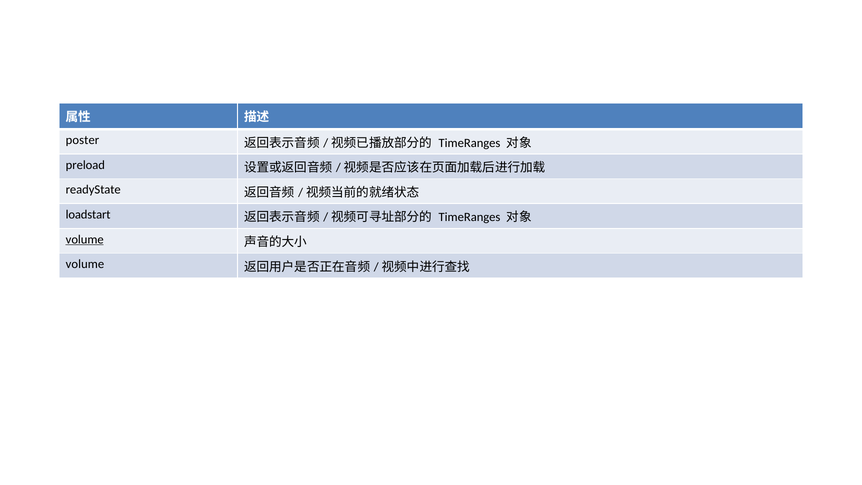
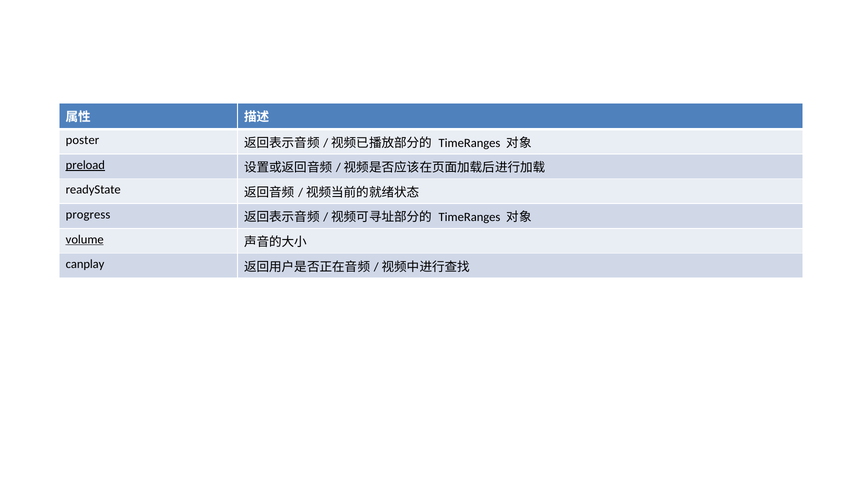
preload underline: none -> present (85, 165)
loadstart: loadstart -> progress (88, 215)
volume: volume -> canplay (85, 264)
